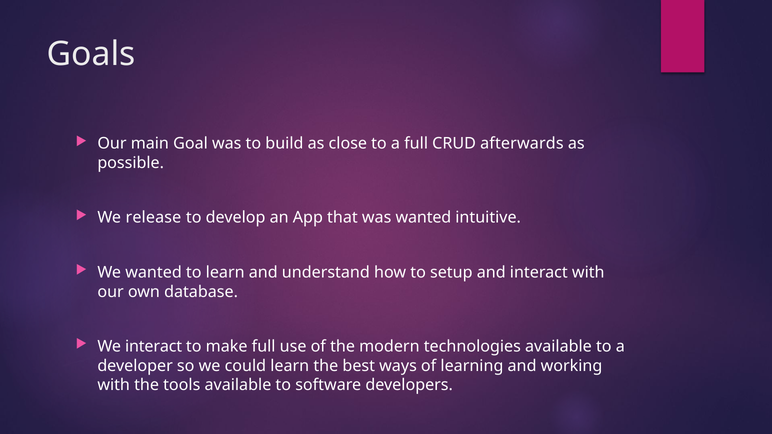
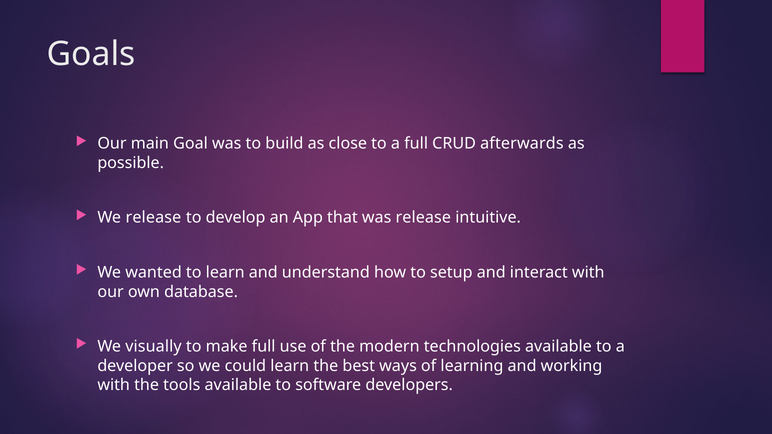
was wanted: wanted -> release (423, 218)
We interact: interact -> visually (153, 347)
